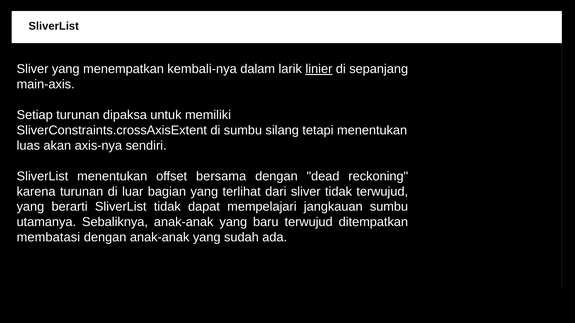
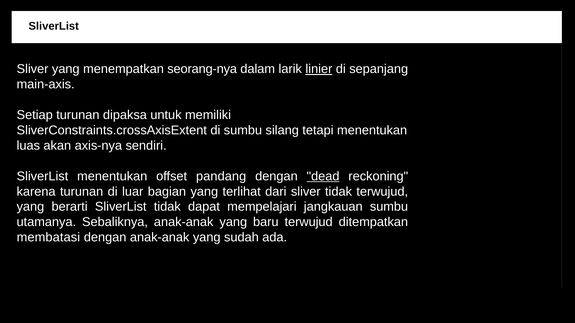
kembali-nya: kembali-nya -> seorang-nya (202, 69)
bersama: bersama -> pandang (221, 176)
dead underline: none -> present (323, 176)
